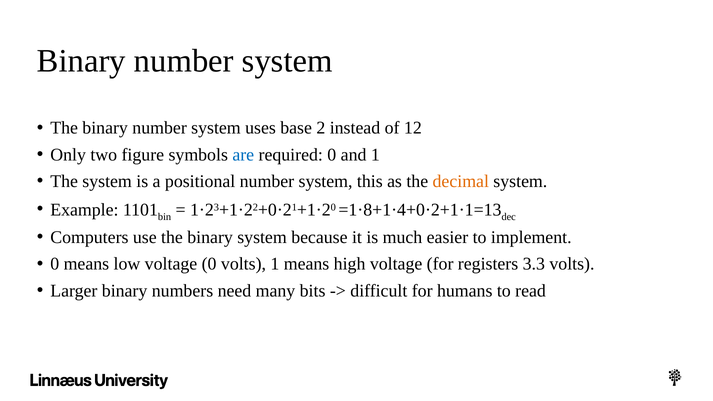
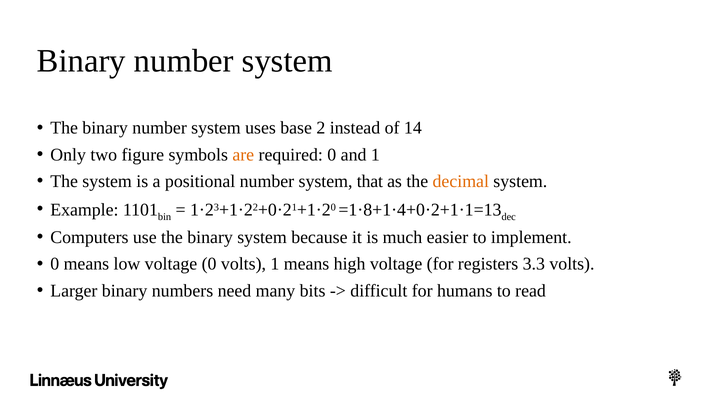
12: 12 -> 14 (413, 128)
are colour: blue -> orange (243, 155)
this: this -> that (370, 181)
